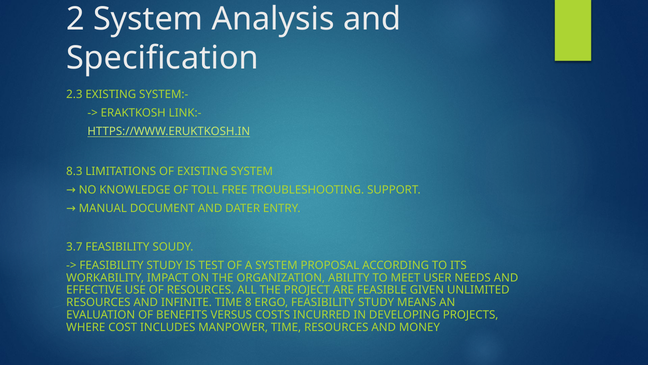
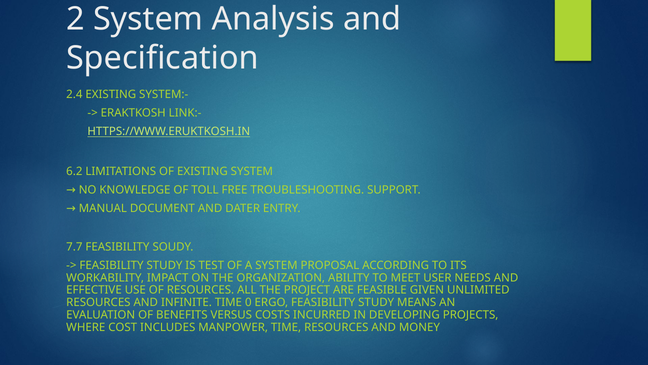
2.3: 2.3 -> 2.4 (74, 94)
8.3: 8.3 -> 6.2 (74, 171)
3.7: 3.7 -> 7.7 (74, 246)
8: 8 -> 0 (248, 302)
